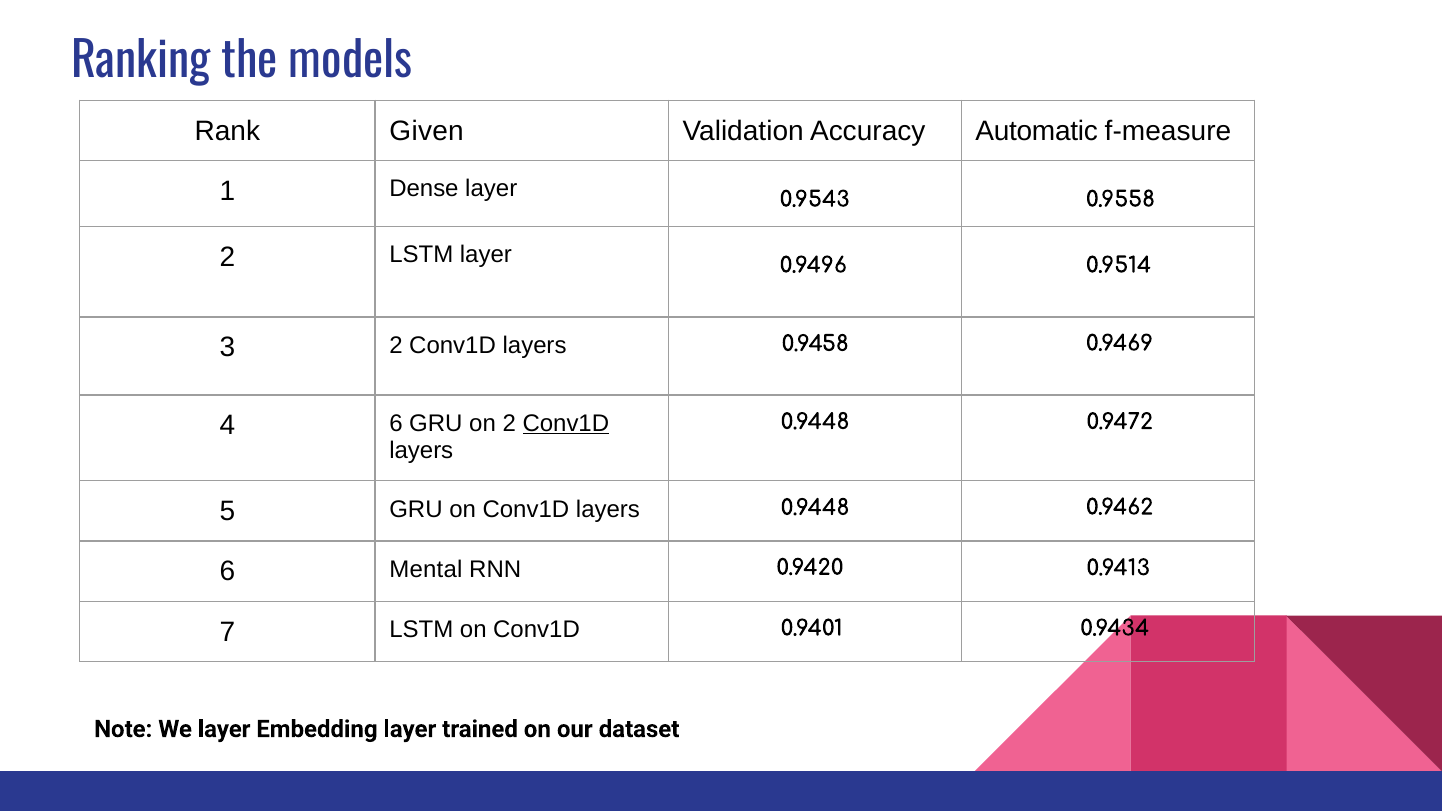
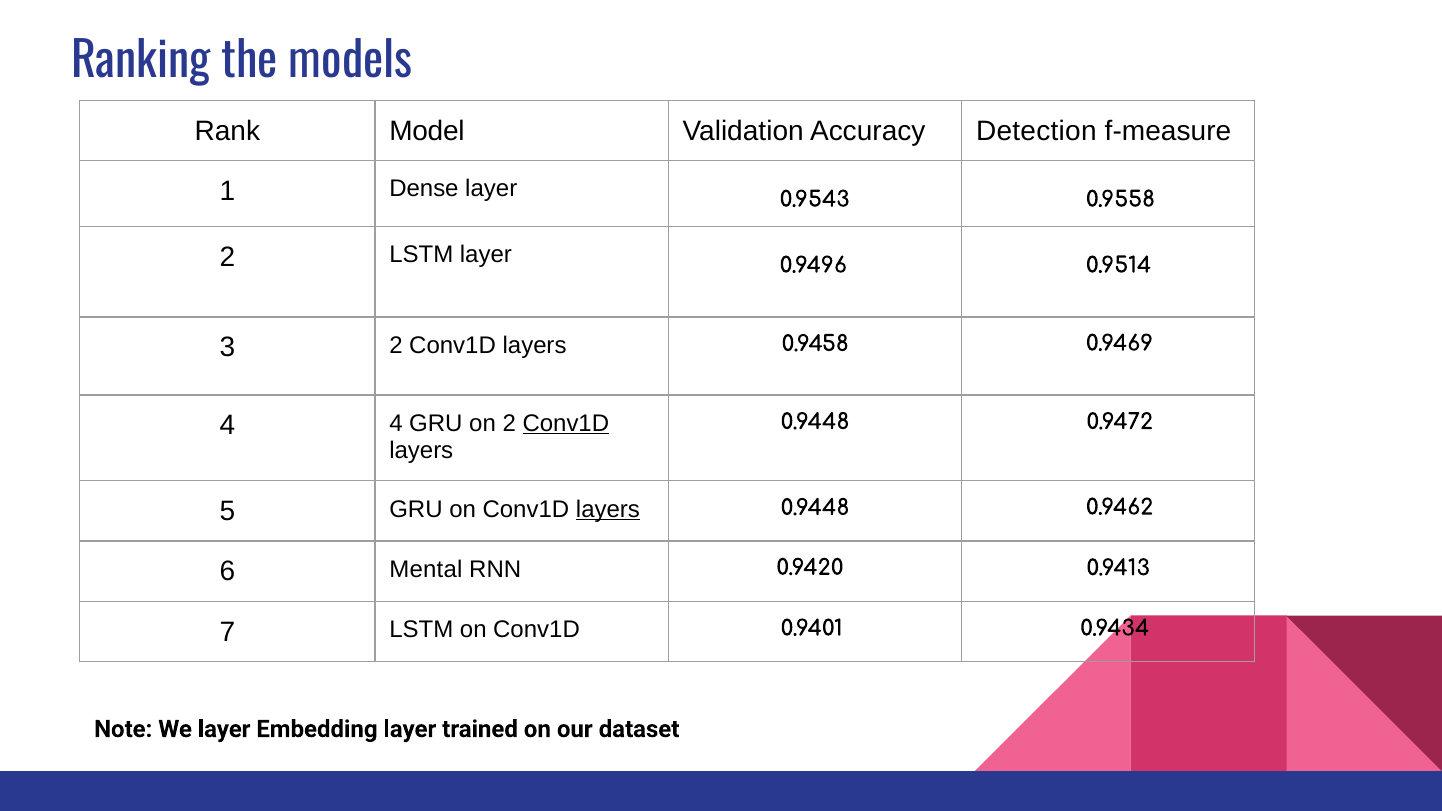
Given: Given -> Model (427, 131)
Automatic: Automatic -> Detection (1036, 131)
4 6: 6 -> 4 (396, 423)
layers underline: none -> present (608, 509)
